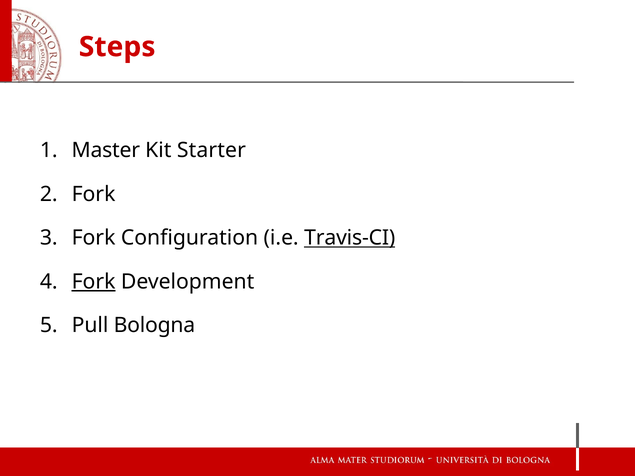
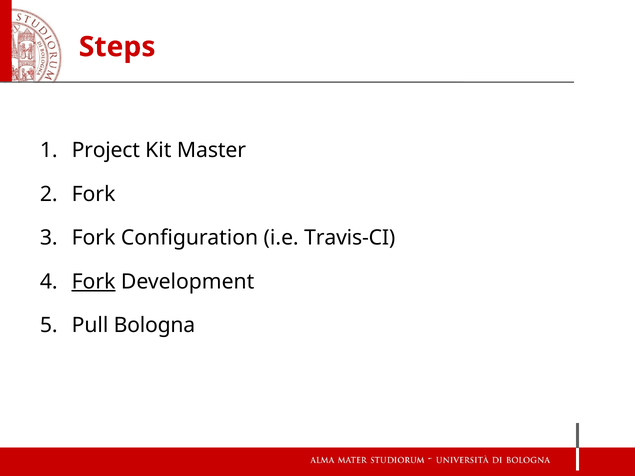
Master: Master -> Project (106, 151)
Starter: Starter -> Master (212, 151)
Travis-CI underline: present -> none (350, 238)
